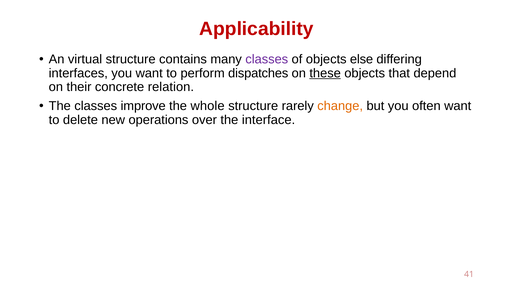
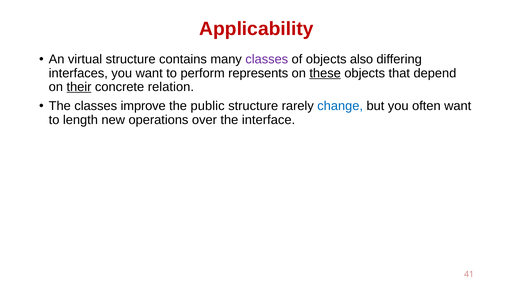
else: else -> also (362, 59)
dispatches: dispatches -> represents (258, 73)
their underline: none -> present (79, 87)
whole: whole -> public (208, 106)
change colour: orange -> blue (340, 106)
delete: delete -> length (80, 120)
